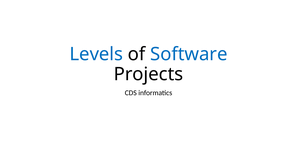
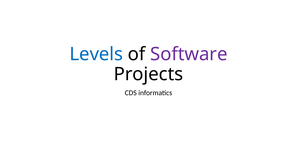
Software colour: blue -> purple (189, 54)
